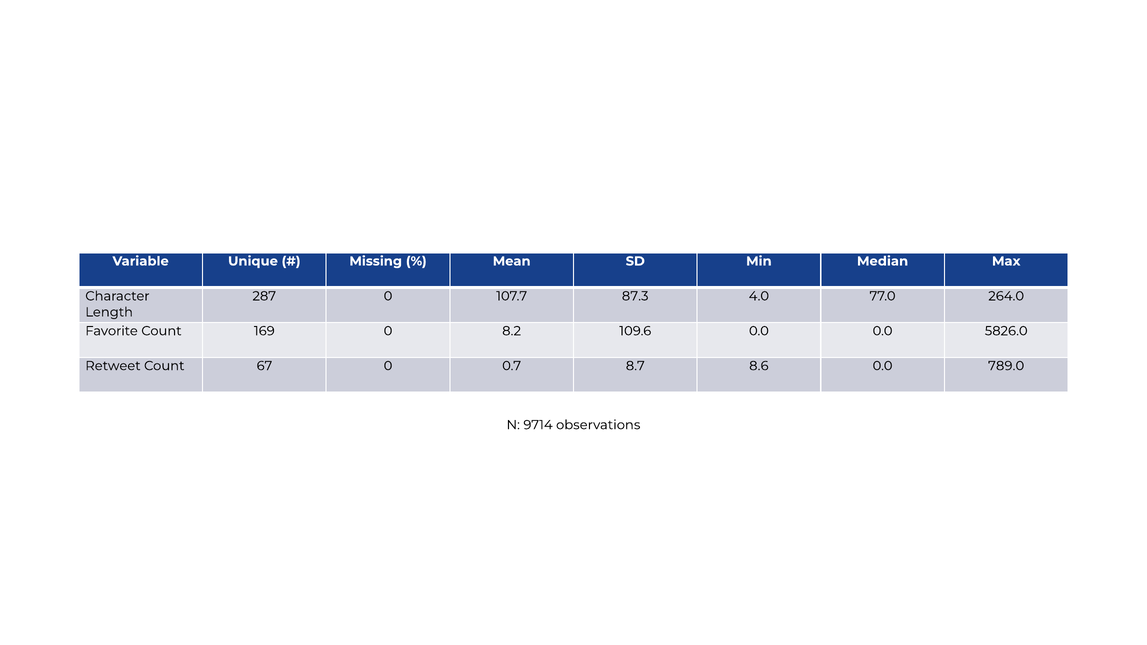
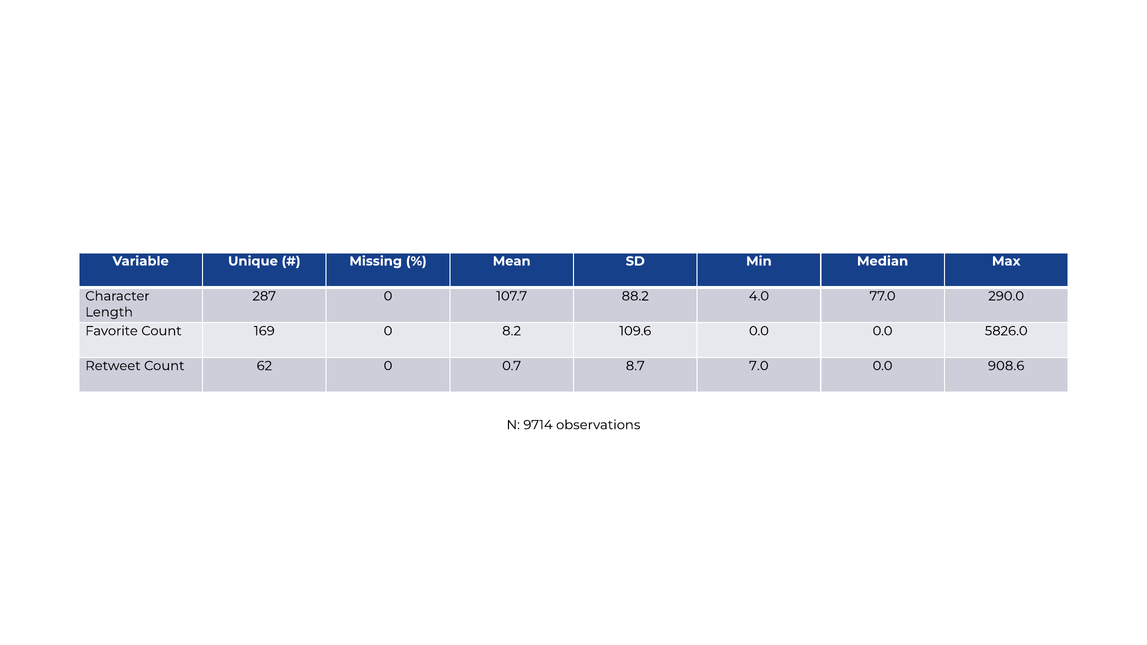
87.3: 87.3 -> 88.2 (635, 296)
264.0: 264.0 -> 290.0 (1006, 296)
67: 67 -> 62 (264, 366)
8.6: 8.6 -> 7.0 (759, 366)
789.0: 789.0 -> 908.6 (1006, 366)
